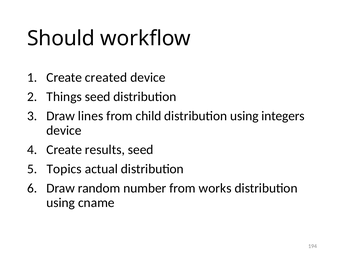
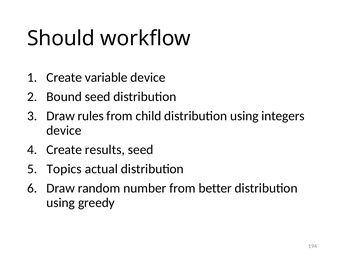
created: created -> variable (106, 78)
Things: Things -> Bound (64, 97)
lines: lines -> rules (91, 116)
works: works -> better (215, 188)
cname: cname -> greedy (96, 203)
